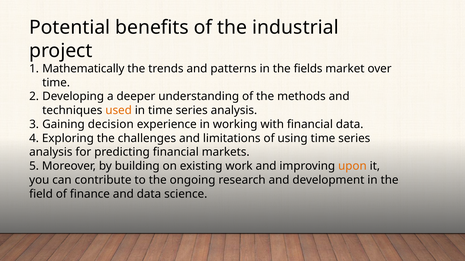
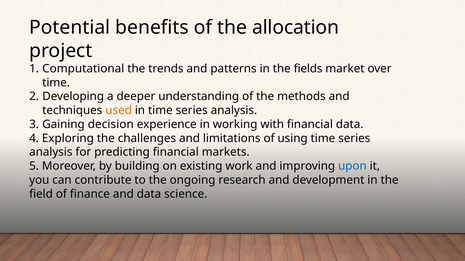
industrial: industrial -> allocation (296, 27)
Mathematically: Mathematically -> Computational (83, 69)
upon colour: orange -> blue (352, 166)
